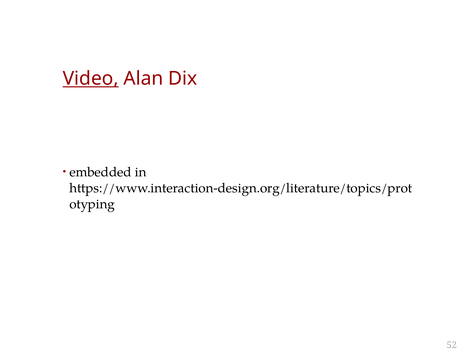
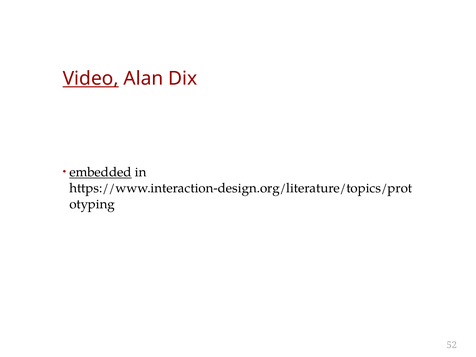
embedded underline: none -> present (100, 172)
